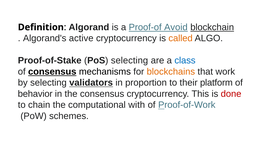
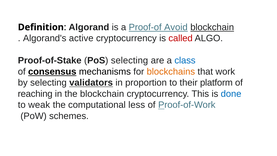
called colour: orange -> red (181, 38)
behavior: behavior -> reaching (35, 94)
the consensus: consensus -> blockchain (102, 94)
done colour: red -> blue (231, 94)
chain: chain -> weak (39, 105)
with: with -> less (137, 105)
